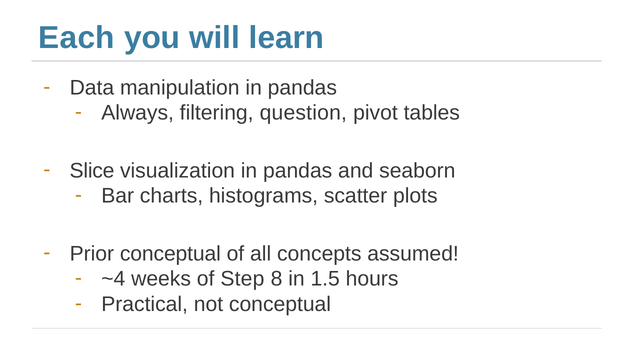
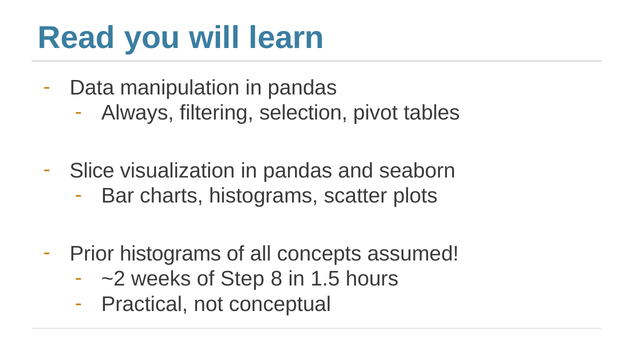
Each: Each -> Read (77, 38)
question: question -> selection (303, 113)
Prior conceptual: conceptual -> histograms (170, 254)
~4: ~4 -> ~2 (113, 279)
